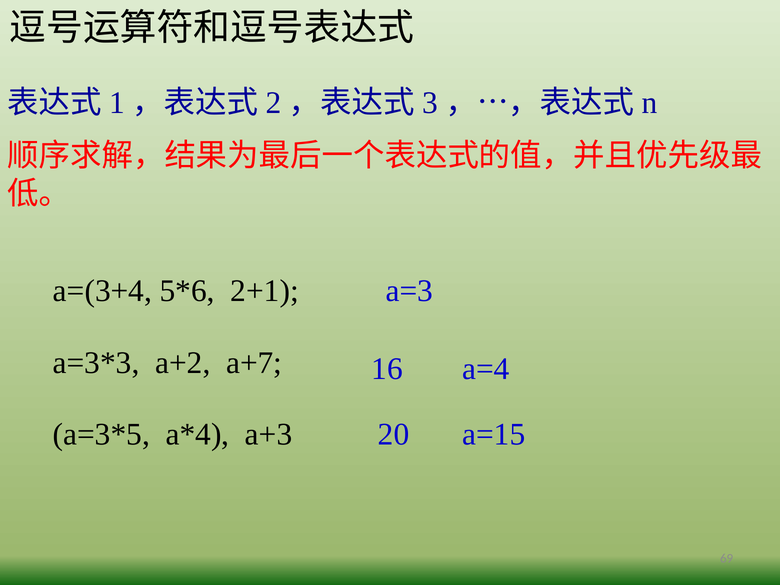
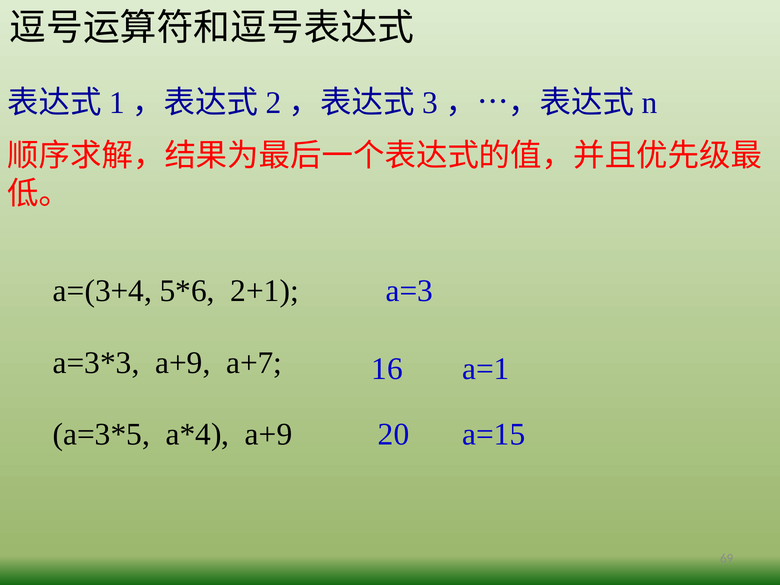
a+2: a+2 -> a+9 (183, 363)
a=4: a=4 -> a=1 (486, 369)
a+3: a+3 -> a+9 (269, 434)
